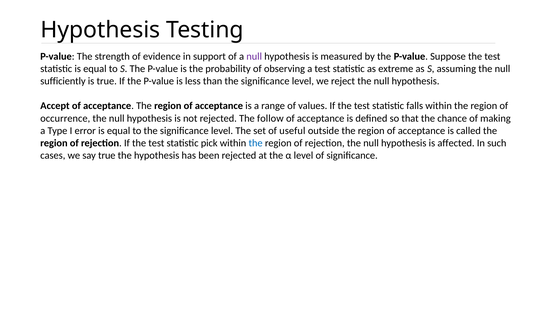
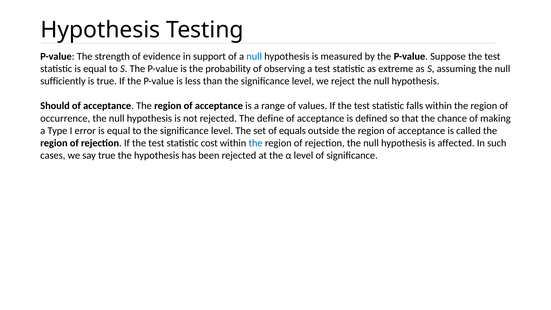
null colour: purple -> blue (254, 56)
Accept: Accept -> Should (55, 106)
follow: follow -> define (270, 118)
useful: useful -> equals (292, 131)
pick: pick -> cost (209, 143)
